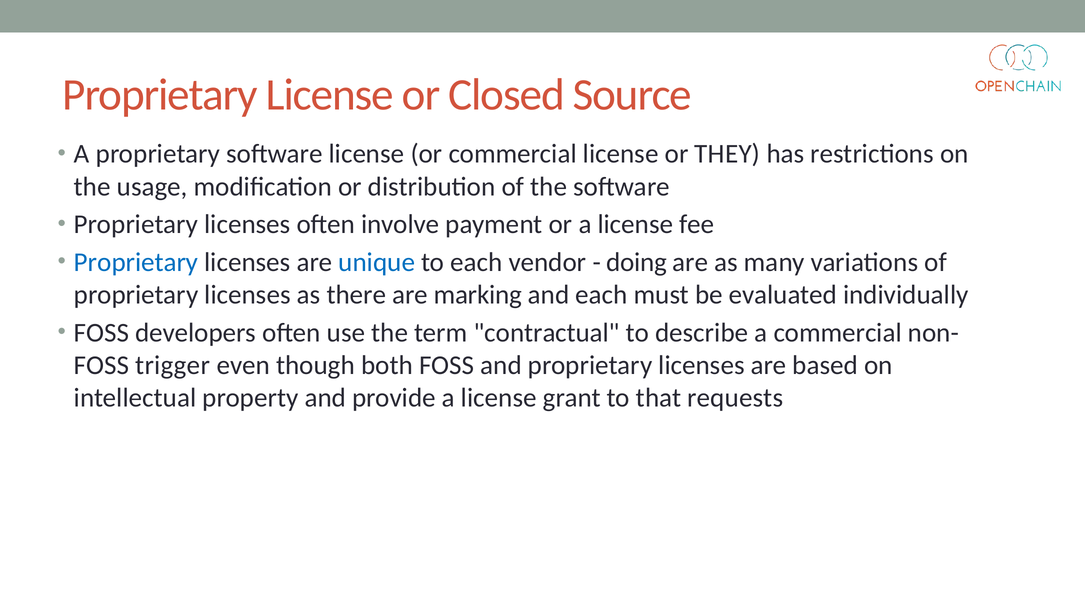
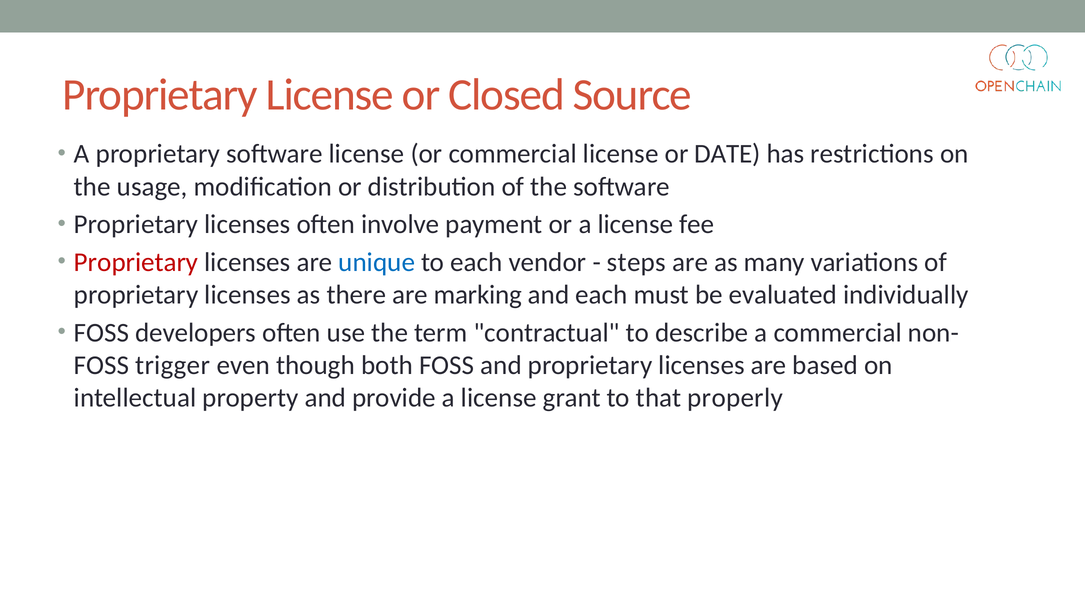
THEY: THEY -> DATE (728, 154)
Proprietary colour: blue -> red (136, 263)
doing: doing -> steps (636, 263)
requests: requests -> properly (735, 398)
